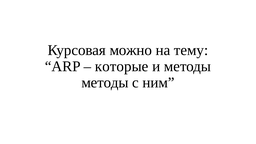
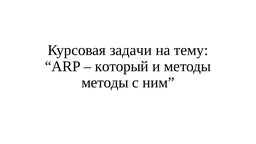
можно: можно -> задачи (131, 50)
которые: которые -> который (122, 66)
